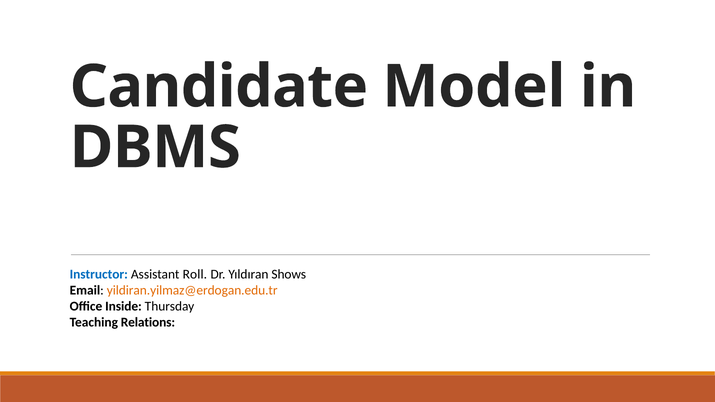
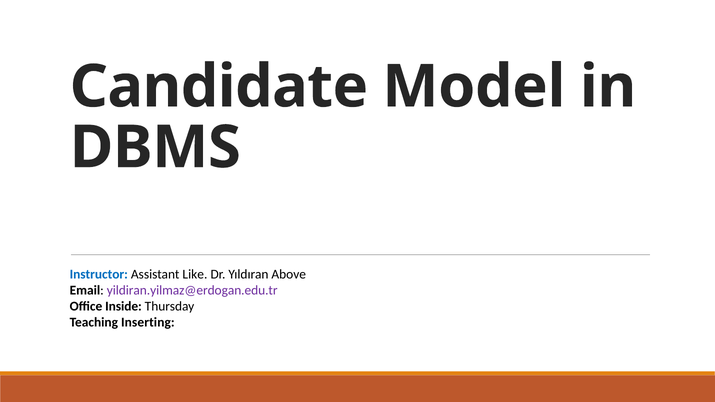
Roll: Roll -> Like (195, 274)
Shows: Shows -> Above (289, 274)
yildiran.yilmaz@erdogan.edu.tr colour: orange -> purple (192, 290)
Relations: Relations -> Inserting (148, 323)
